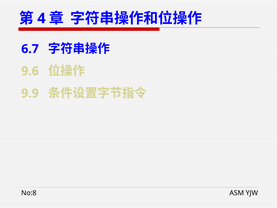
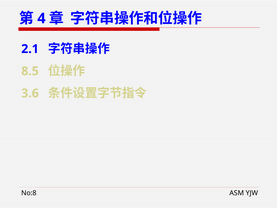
6.7: 6.7 -> 2.1 (30, 49)
9.6: 9.6 -> 8.5 (30, 71)
9.9: 9.9 -> 3.6 (30, 93)
